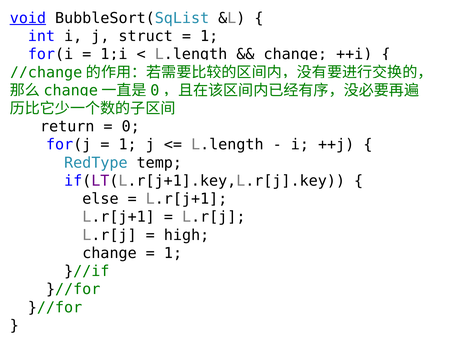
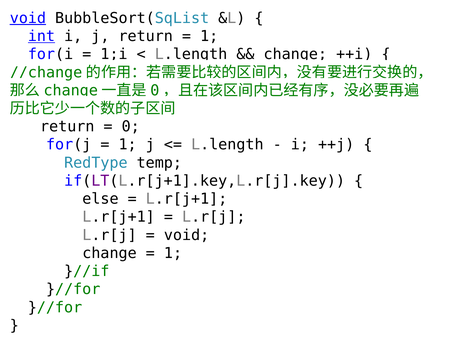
int underline: none -> present (41, 36)
j struct: struct -> return (146, 36)
high: high -> void (187, 235)
